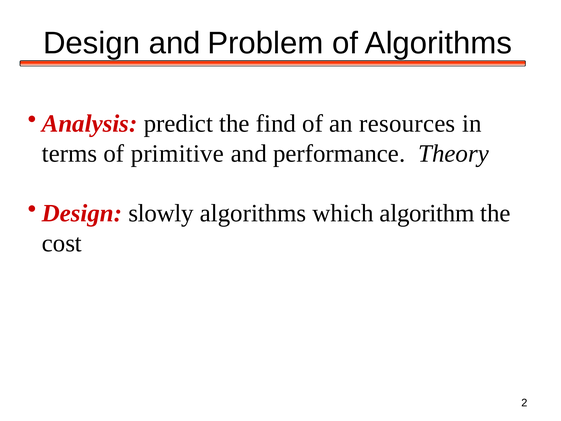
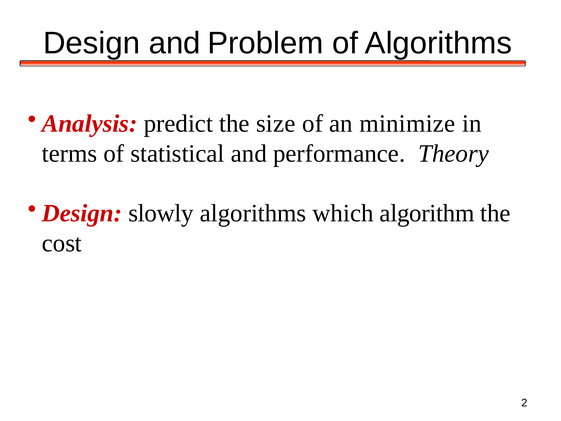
find: find -> size (276, 123)
resources: resources -> minimize (407, 123)
primitive: primitive -> statistical (177, 153)
